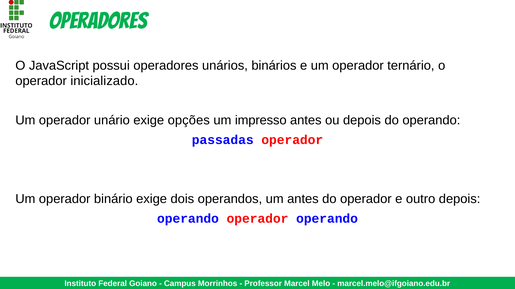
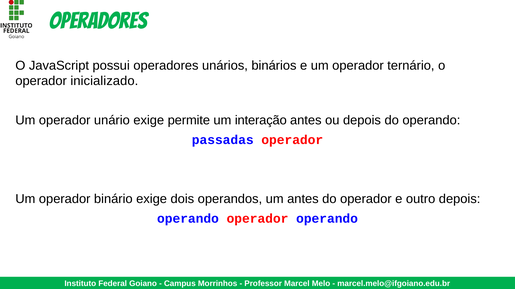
opções: opções -> permite (189, 121)
impresso: impresso -> interação (261, 121)
